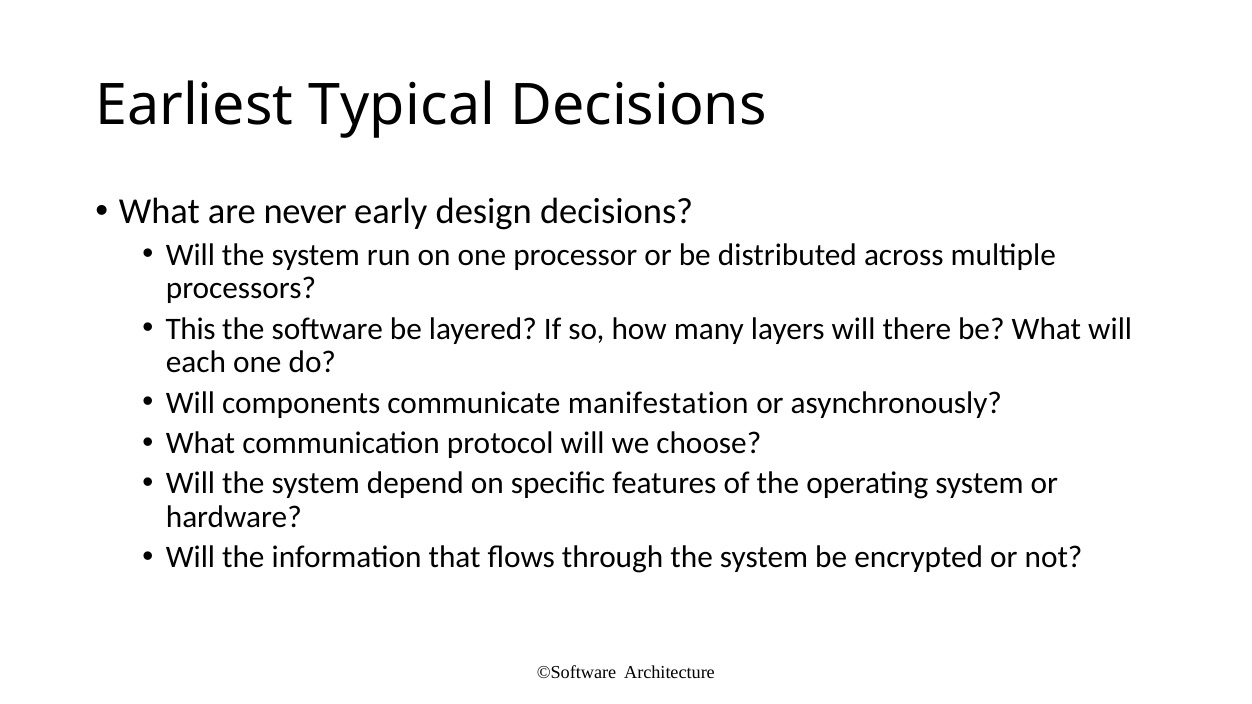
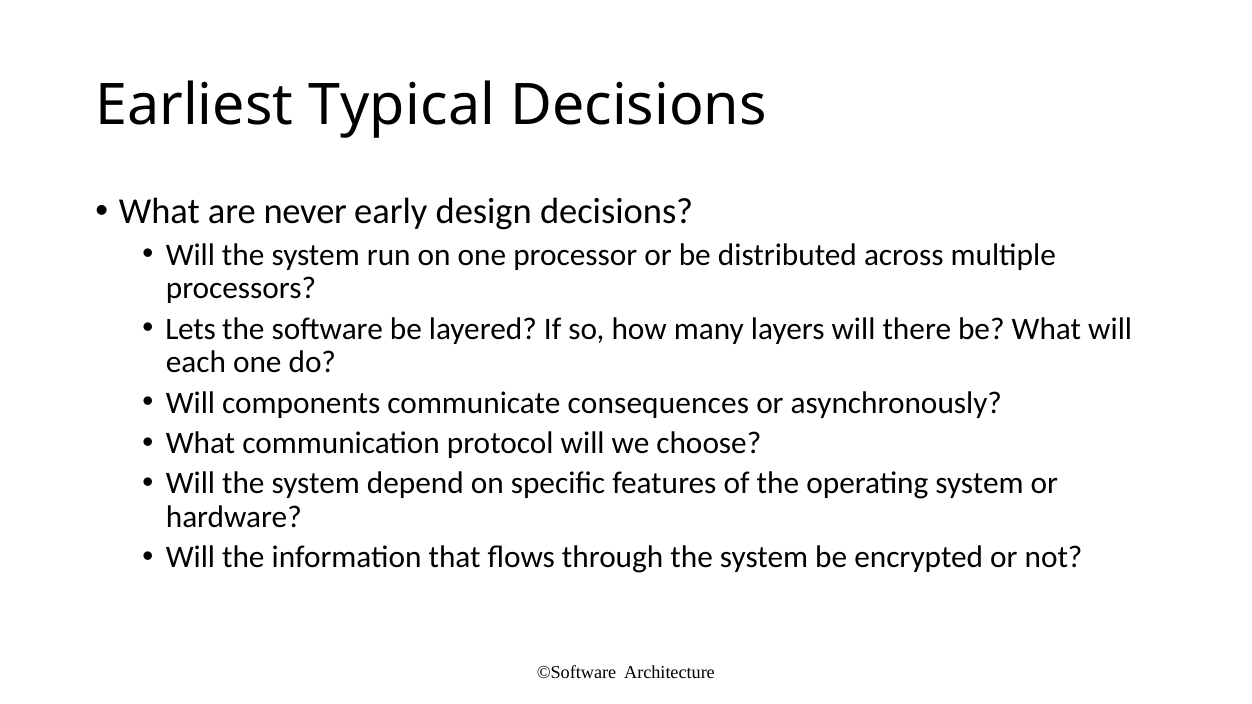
This: This -> Lets (191, 329)
manifestation: manifestation -> consequences (658, 403)
